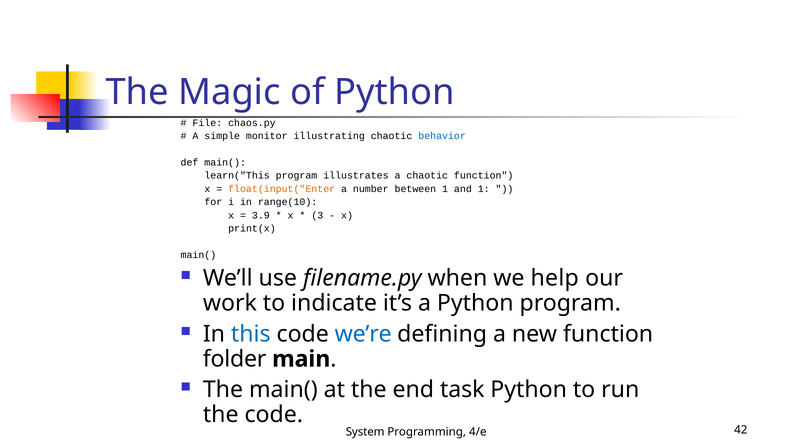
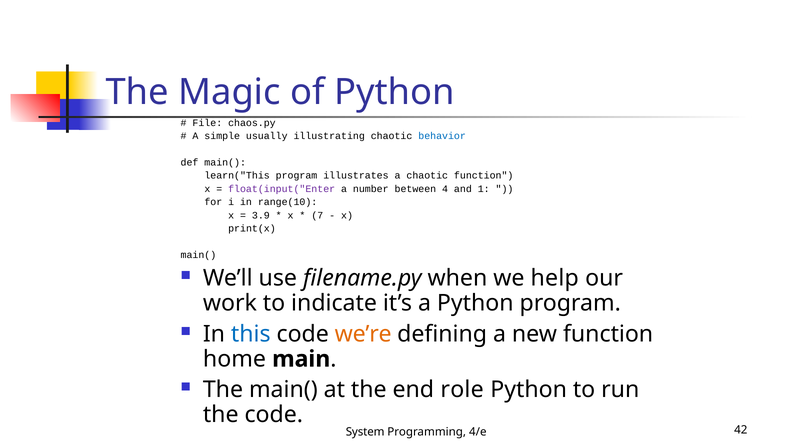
monitor: monitor -> usually (267, 136)
float(input("Enter colour: orange -> purple (282, 189)
between 1: 1 -> 4 (445, 189)
3: 3 -> 7 (317, 215)
we’re colour: blue -> orange (363, 334)
folder: folder -> home (234, 359)
task: task -> role (462, 390)
